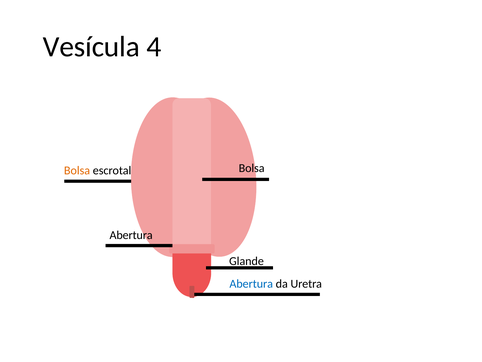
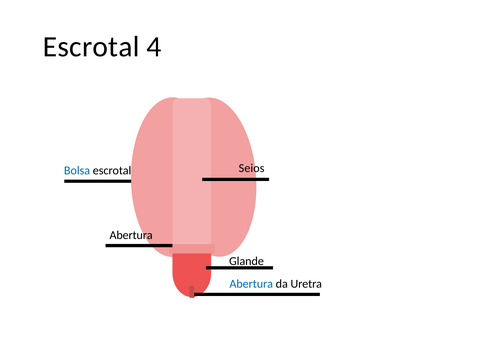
Vesícula: Vesícula -> Escrotal (91, 47)
Bolsa colour: orange -> blue (77, 170)
escrotal Bolsa: Bolsa -> Seios (252, 168)
